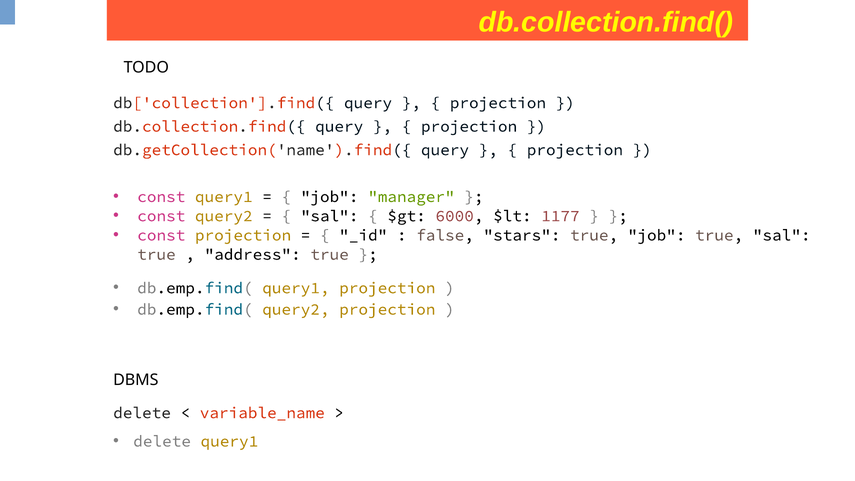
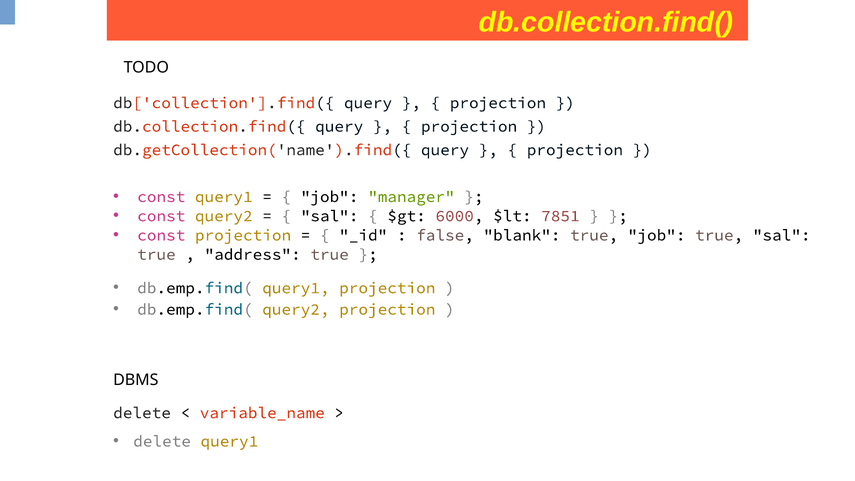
1177: 1177 -> 7851 (560, 216)
stars: stars -> blank (522, 235)
